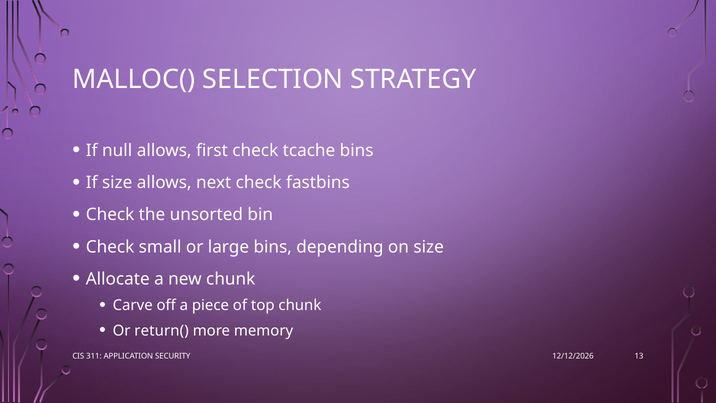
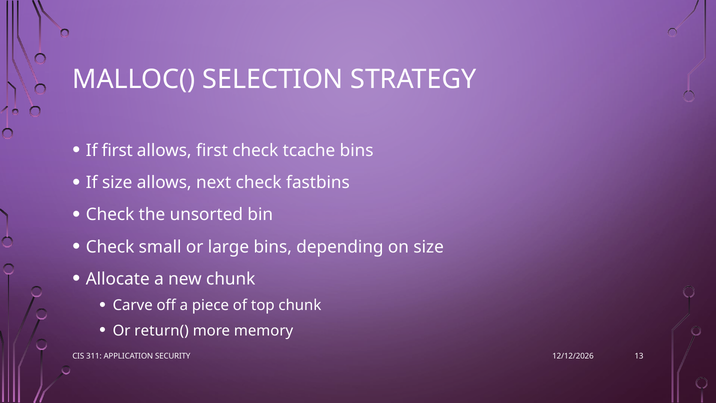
If null: null -> first (117, 150)
